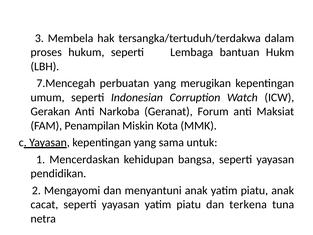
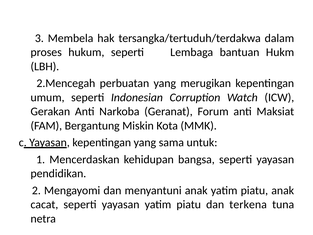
7.Mencegah: 7.Mencegah -> 2.Mencegah (66, 83)
Penampilan: Penampilan -> Bergantung (92, 125)
